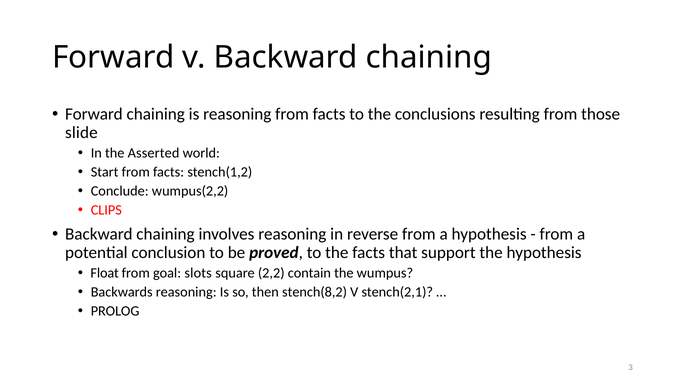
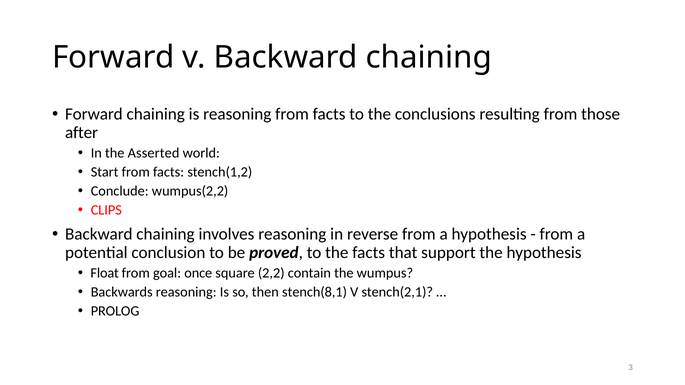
slide: slide -> after (82, 133)
slots: slots -> once (198, 273)
stench(8,2: stench(8,2 -> stench(8,1 (315, 292)
